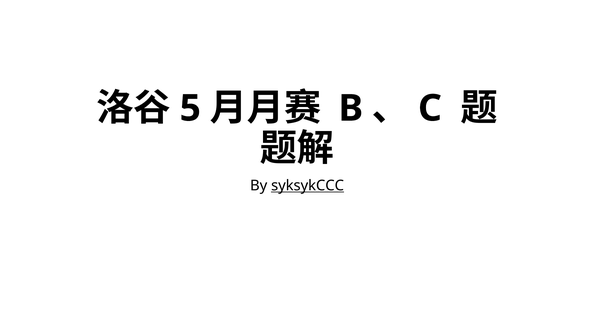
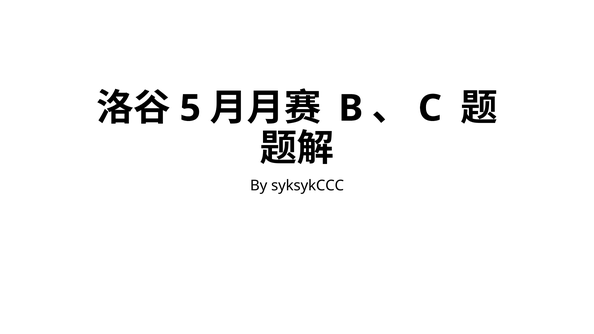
syksykCCC underline: present -> none (308, 186)
